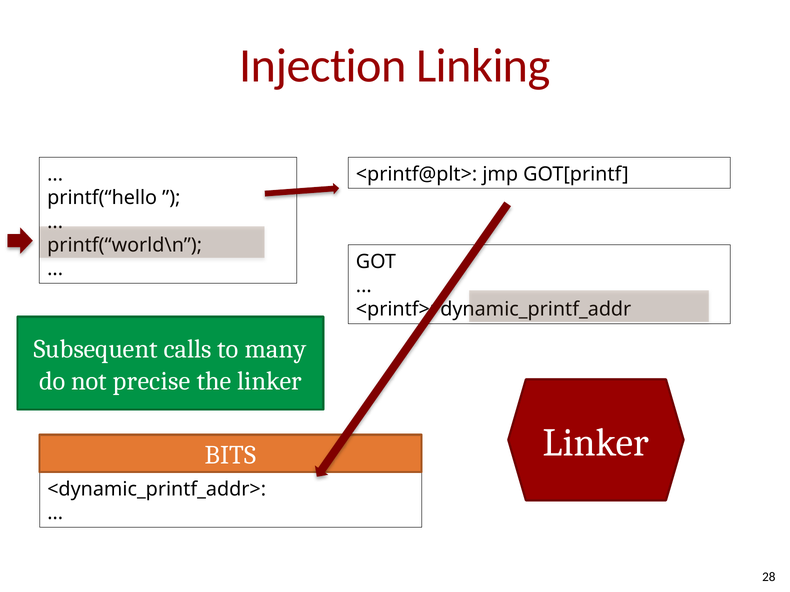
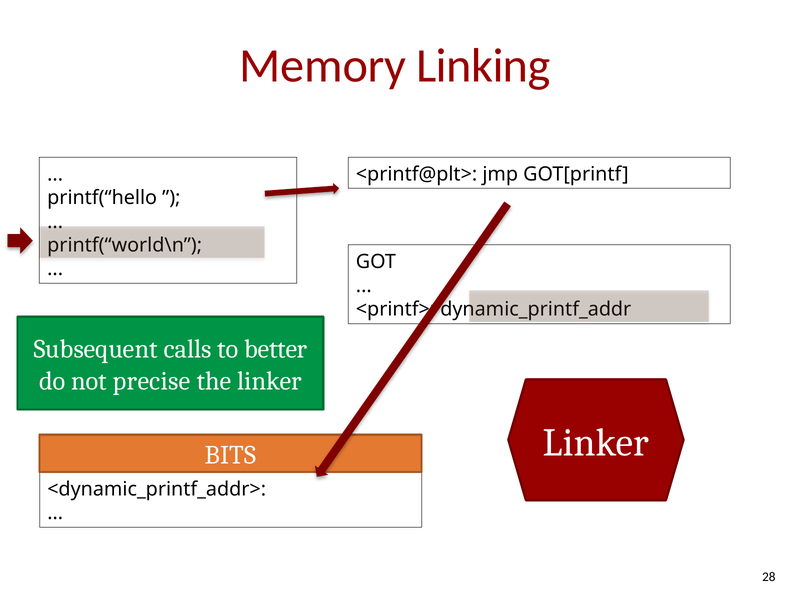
Injection: Injection -> Memory (323, 66)
many: many -> better (276, 350)
